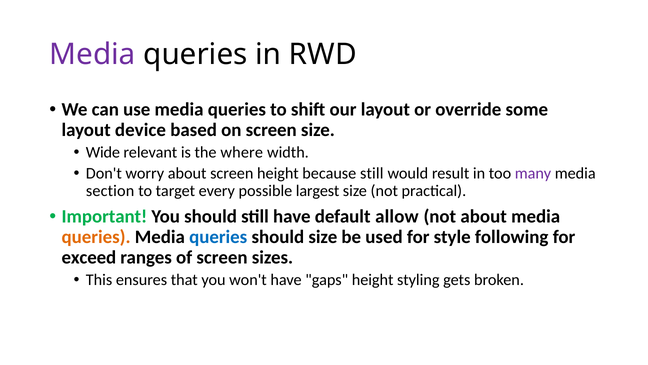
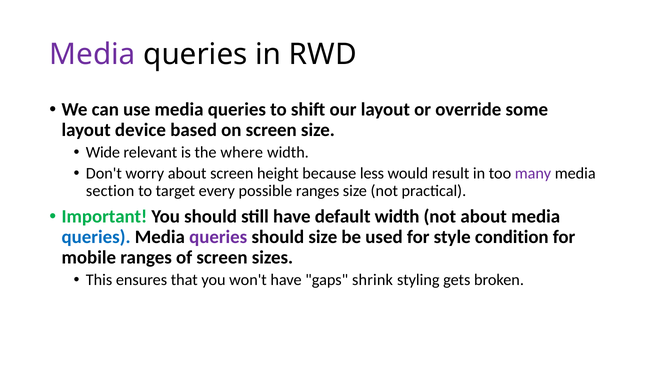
because still: still -> less (372, 173)
possible largest: largest -> ranges (318, 191)
default allow: allow -> width (397, 216)
queries colour: orange -> blue (96, 237)
queries colour: blue -> purple (218, 237)
following: following -> condition (512, 237)
exceed: exceed -> mobile (89, 257)
gaps height: height -> shrink (373, 280)
